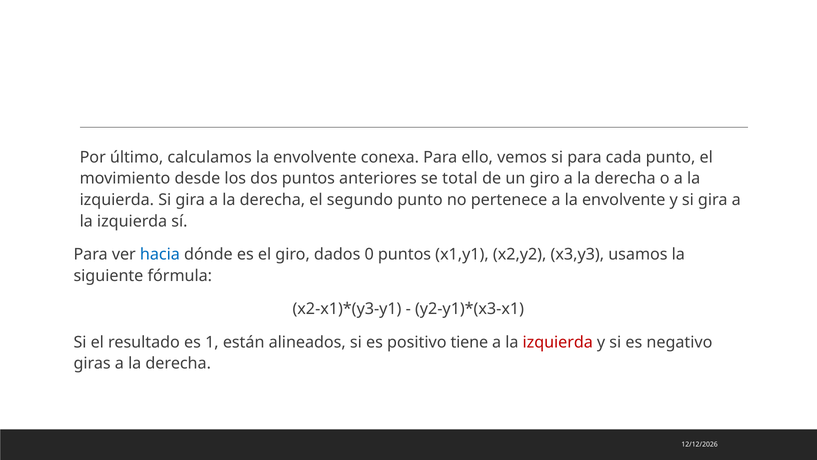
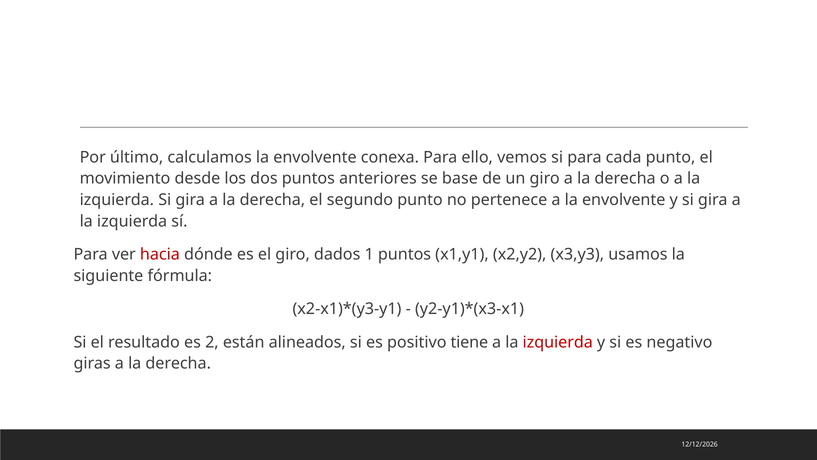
total: total -> base (460, 178)
hacia colour: blue -> red (160, 254)
0: 0 -> 1 (369, 254)
1: 1 -> 2 (212, 342)
